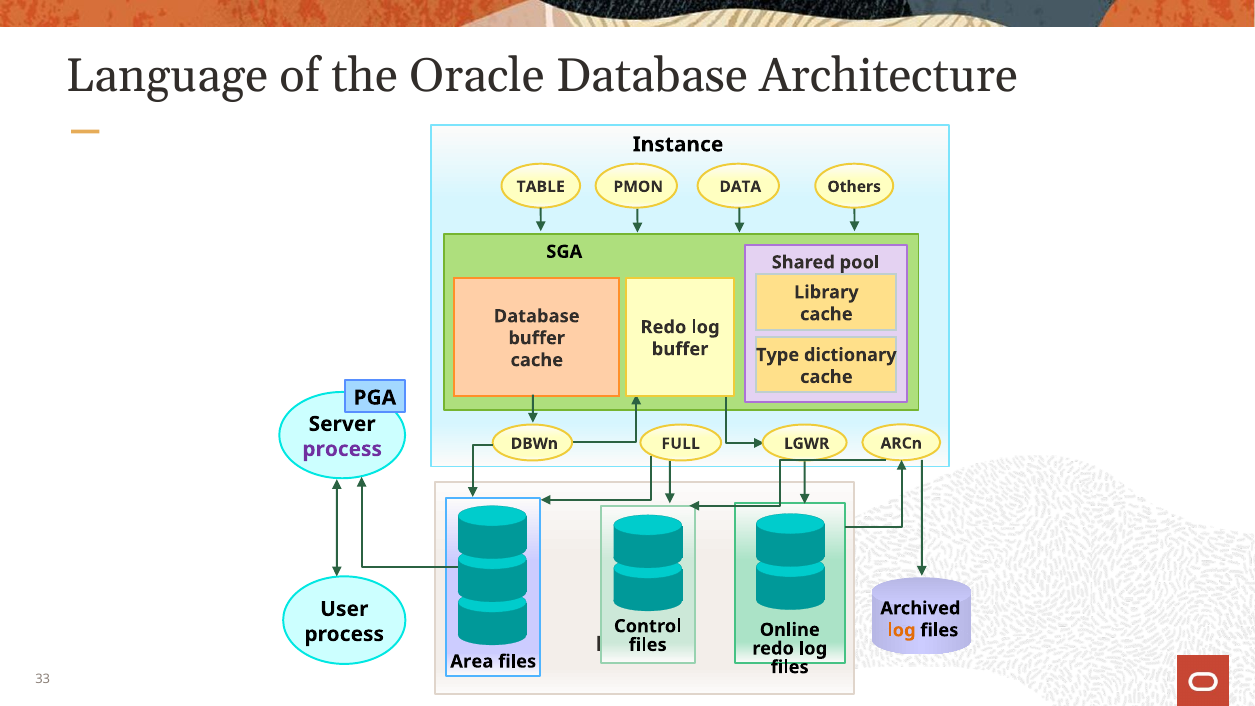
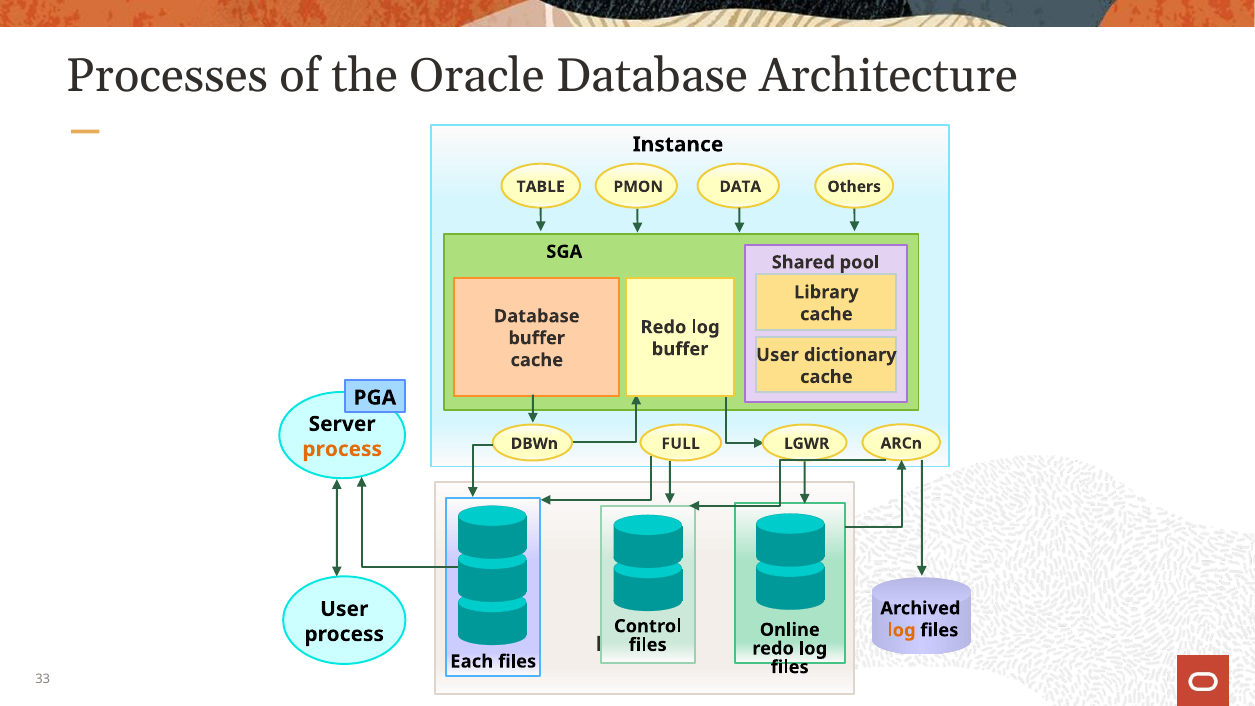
Language: Language -> Processes (167, 76)
Type: Type -> User (777, 355)
process colour: purple -> orange (342, 449)
Area: Area -> Each (472, 661)
